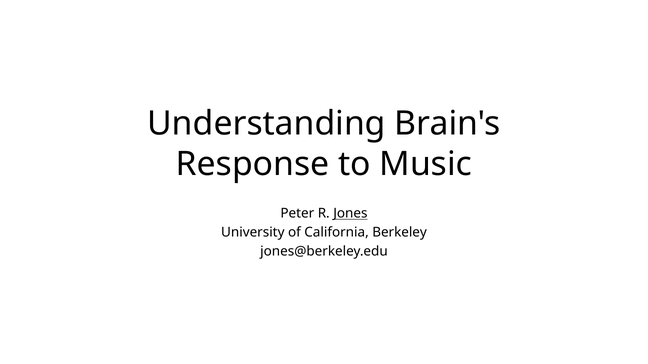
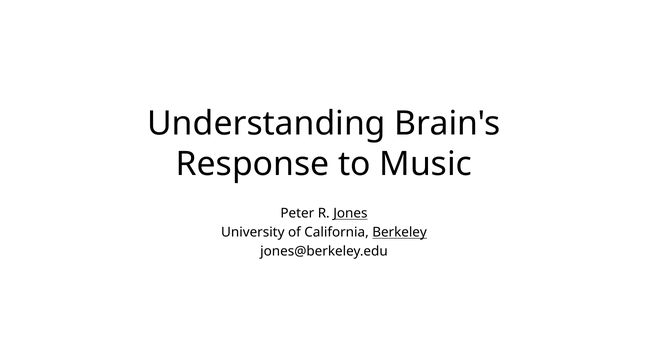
Berkeley underline: none -> present (400, 233)
